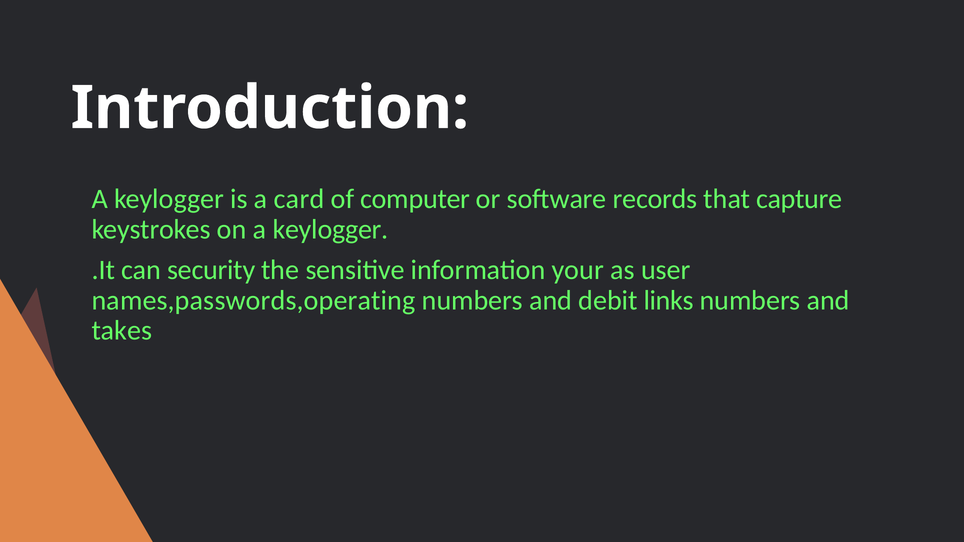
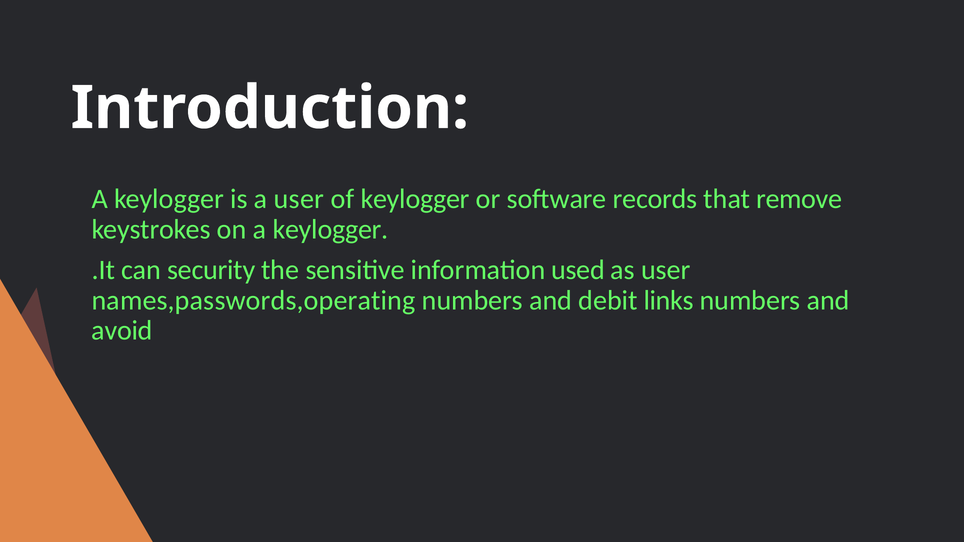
a card: card -> user (299, 199)
of computer: computer -> keylogger (415, 199)
capture: capture -> remove (799, 199)
your: your -> used (578, 270)
takes: takes -> avoid (122, 331)
